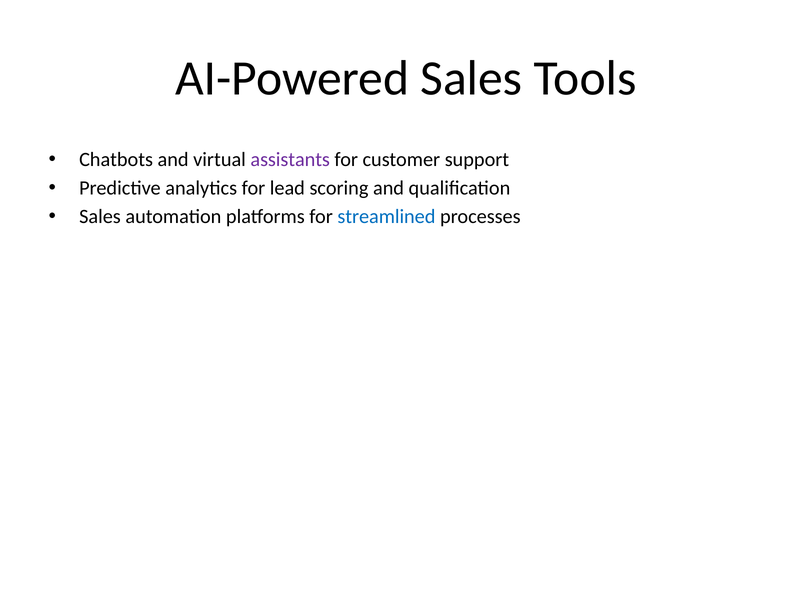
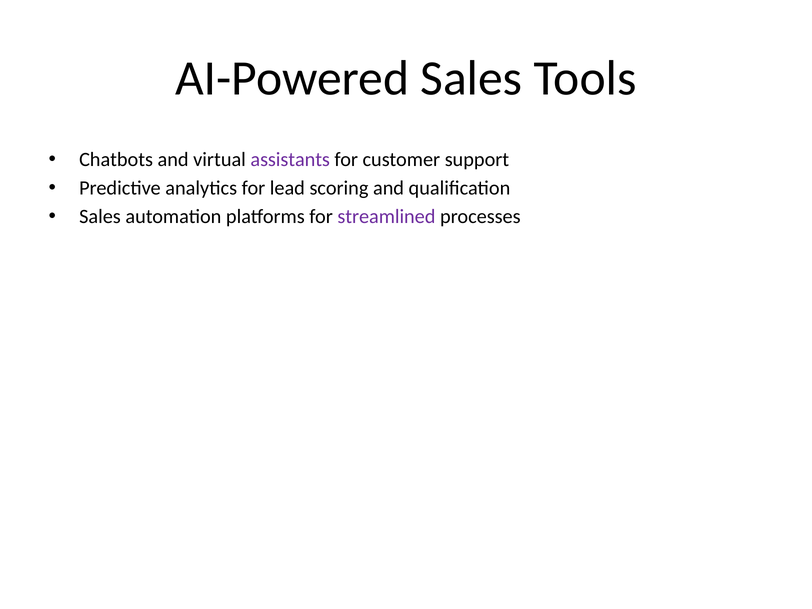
streamlined colour: blue -> purple (386, 217)
